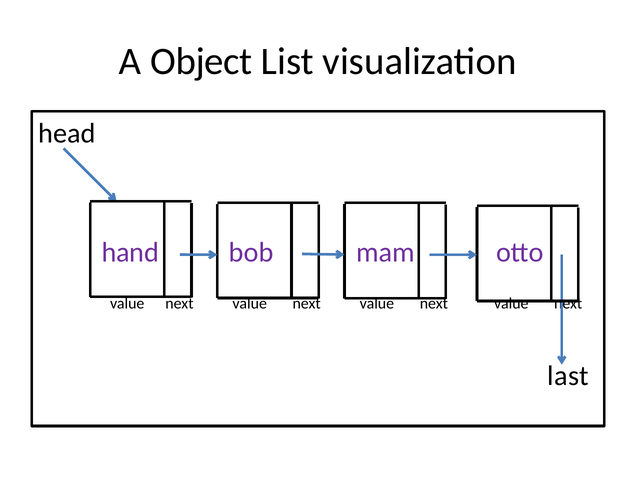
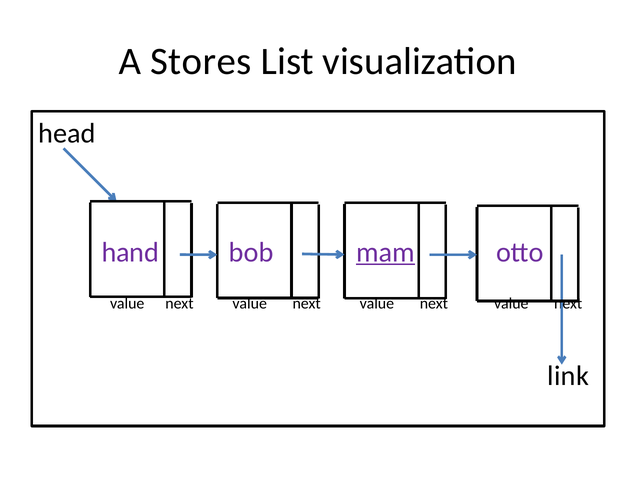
Object: Object -> Stores (201, 62)
mam underline: none -> present (385, 252)
last: last -> link (568, 376)
